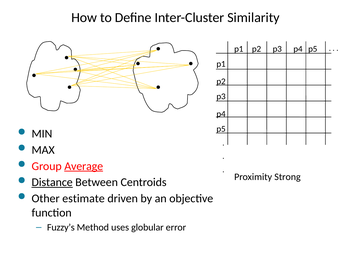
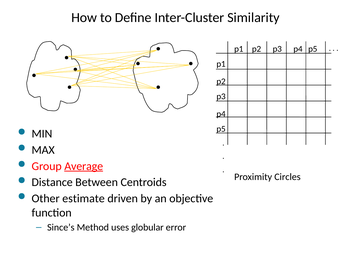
Strong: Strong -> Circles (287, 177)
Distance underline: present -> none (52, 182)
Fuzzy’s: Fuzzy’s -> Since’s (61, 228)
